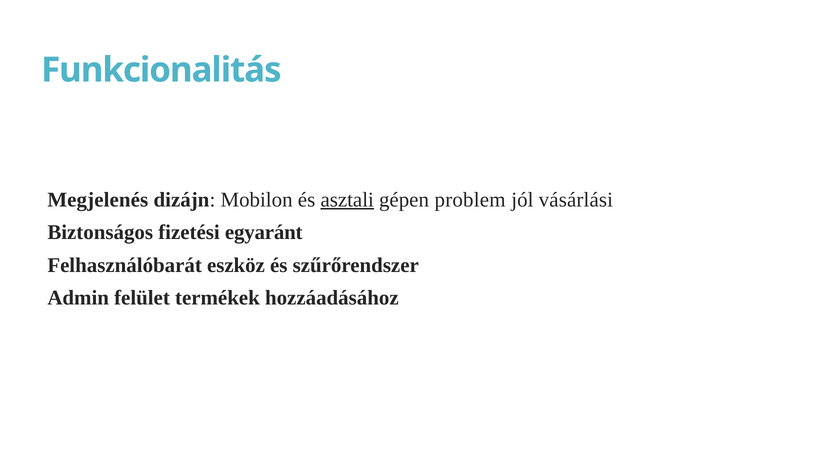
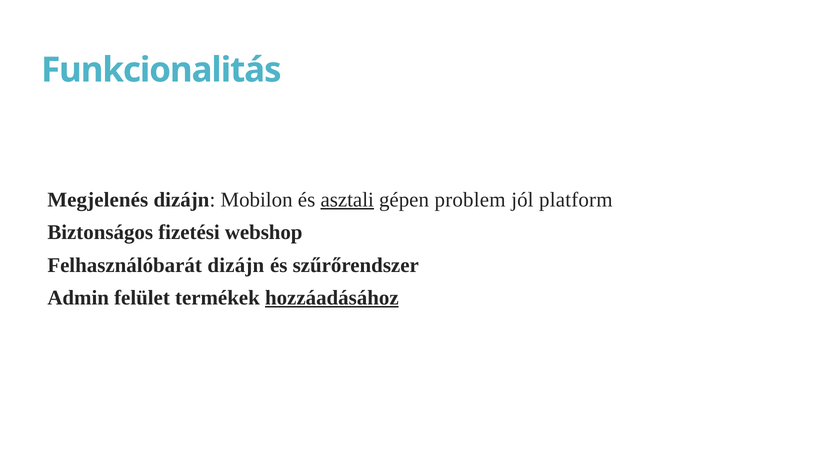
vásárlási: vásárlási -> platform (576, 200)
egyaránt: egyaránt -> webshop (264, 232)
Felhasználóbarát eszköz: eszköz -> dizájn (236, 265)
hozzáadásához underline: none -> present (332, 298)
